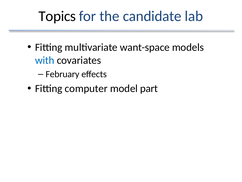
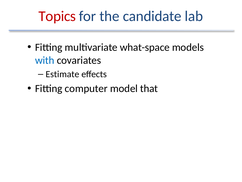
Topics colour: black -> red (57, 16)
want-space: want-space -> what-space (145, 47)
February: February -> Estimate (62, 74)
part: part -> that (149, 88)
